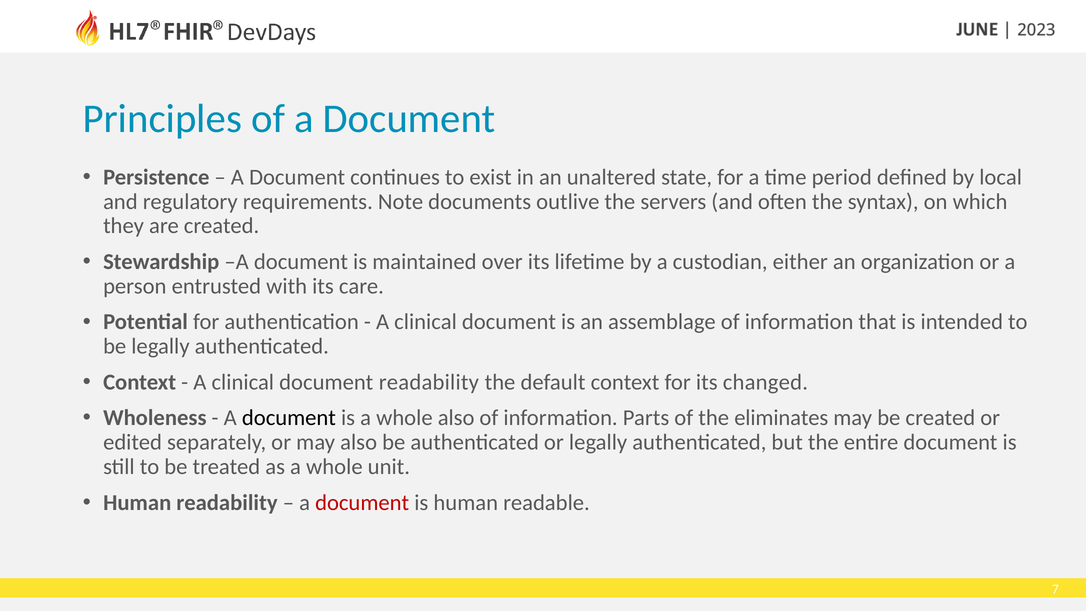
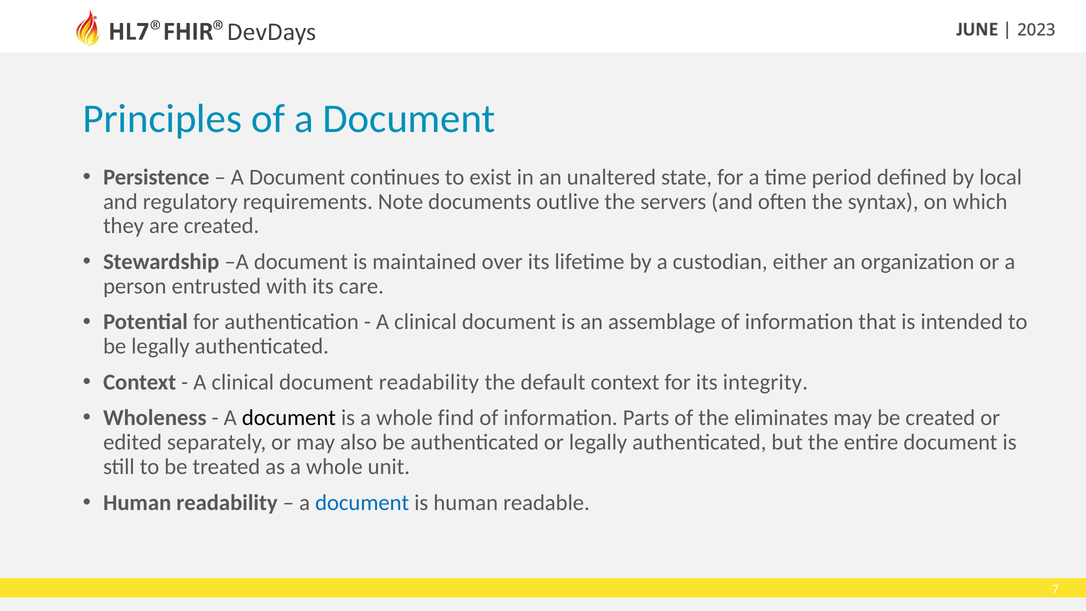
changed: changed -> integrity (765, 382)
whole also: also -> find (456, 418)
document colour: red -> blue (362, 502)
